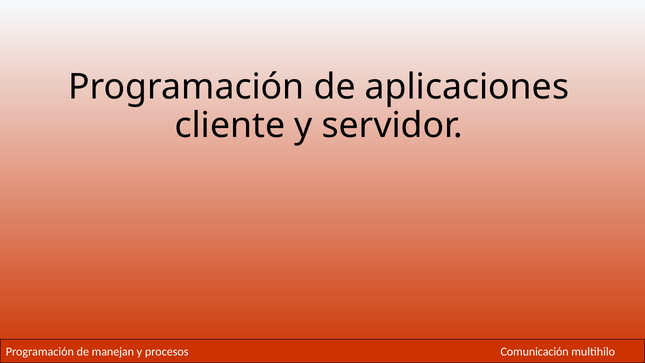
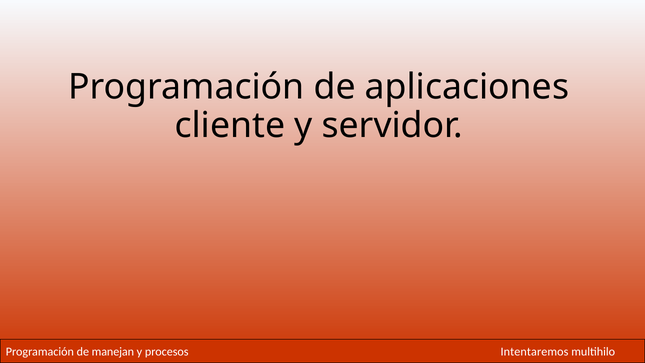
Comunicación: Comunicación -> Intentaremos (535, 352)
